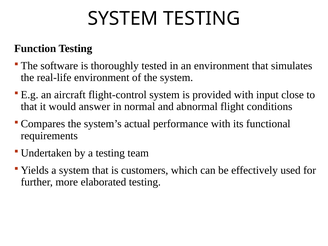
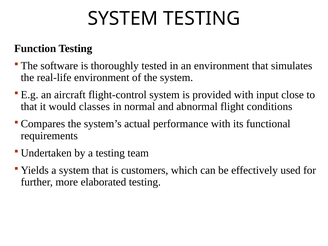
answer: answer -> classes (94, 107)
